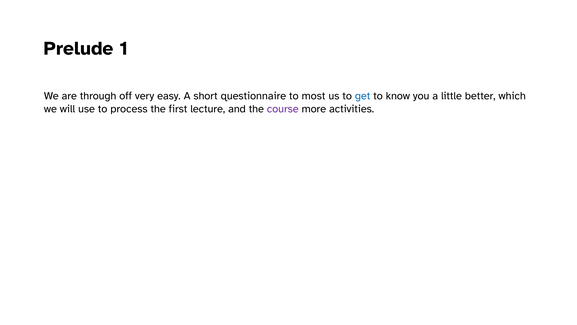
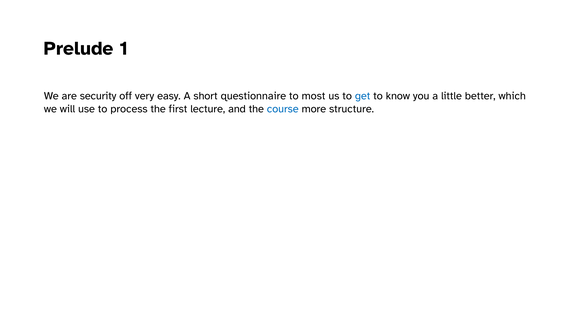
through: through -> security (98, 96)
course colour: purple -> blue (283, 109)
activities: activities -> structure (352, 109)
